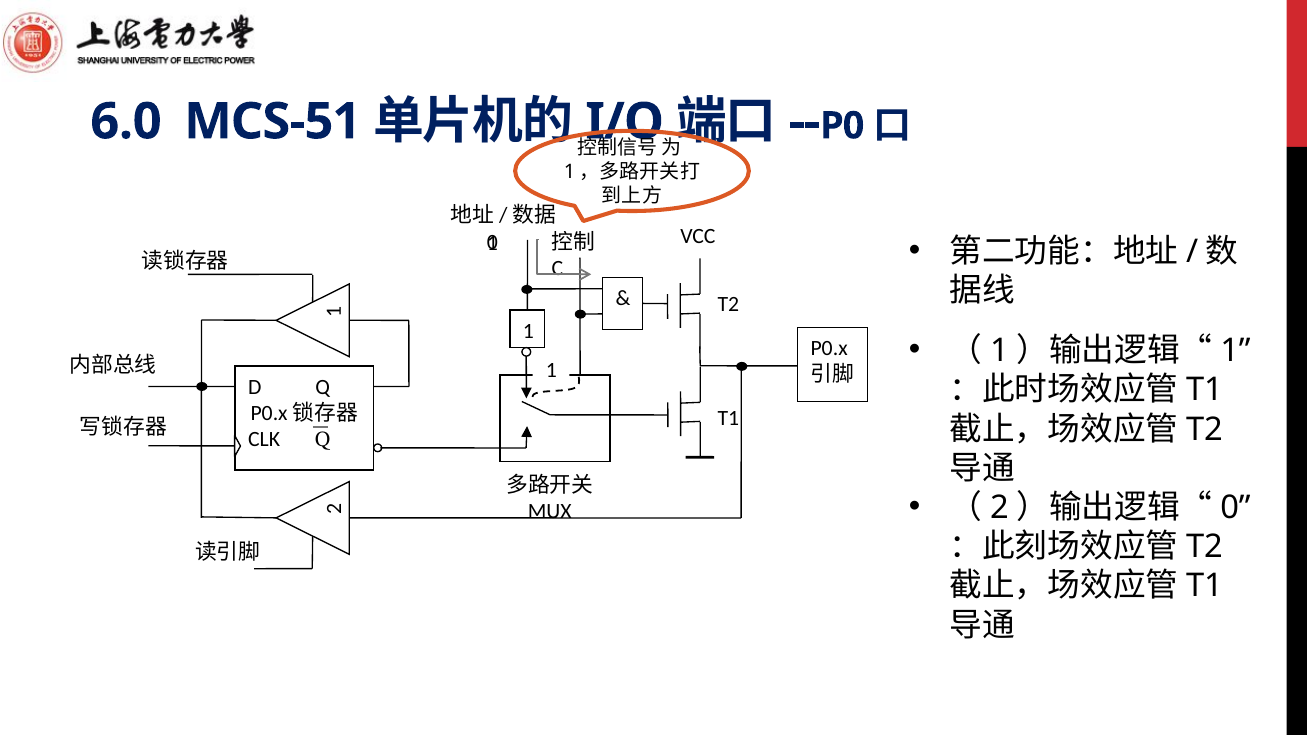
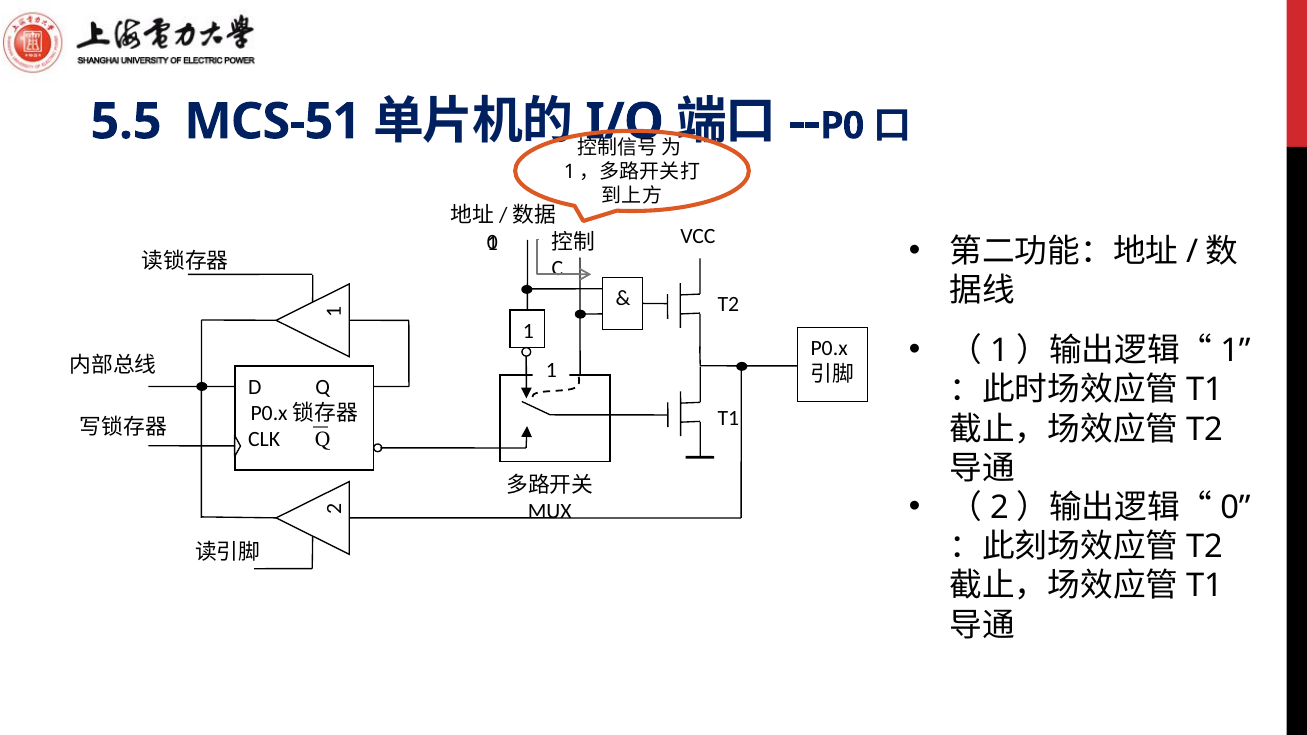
6.0: 6.0 -> 5.5 (126, 122)
